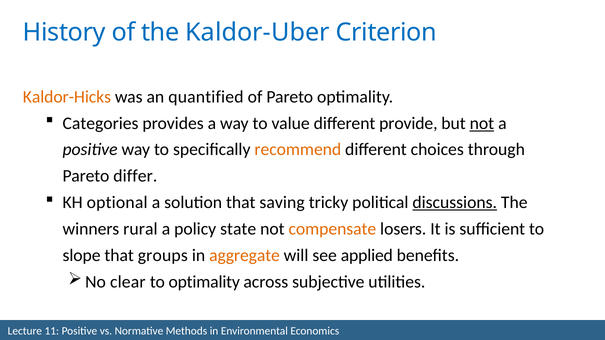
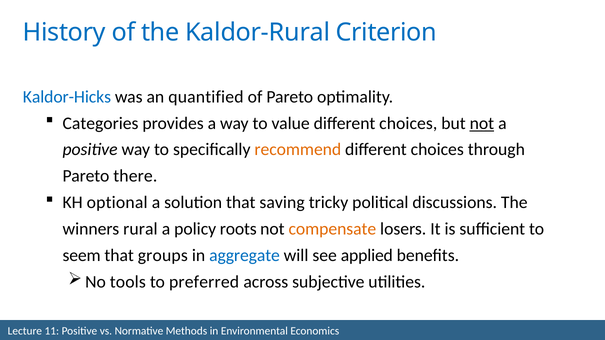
Kaldor-Uber: Kaldor-Uber -> Kaldor-Rural (258, 32)
Kaldor-Hicks colour: orange -> blue (67, 97)
value different provide: provide -> choices (408, 123)
differ: differ -> there (135, 176)
discussions underline: present -> none (455, 203)
state: state -> roots (238, 229)
slope: slope -> seem (82, 256)
aggregate colour: orange -> blue (245, 256)
clear: clear -> tools (128, 282)
to optimality: optimality -> preferred (204, 282)
